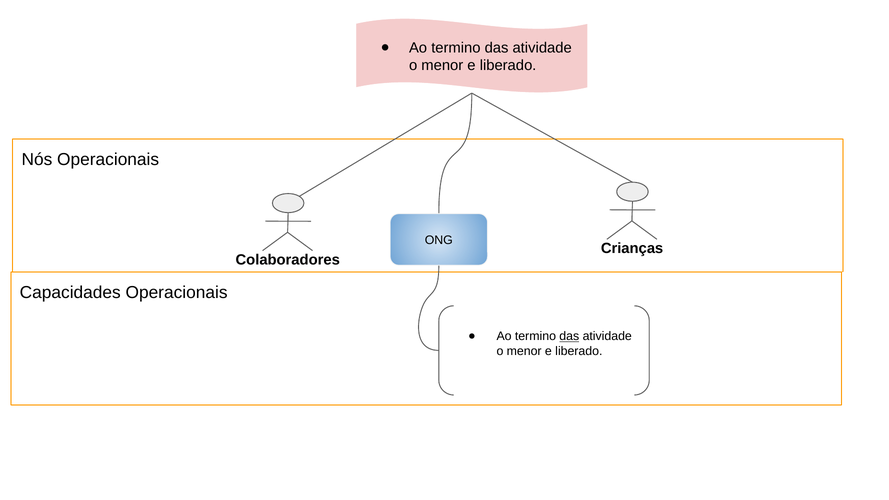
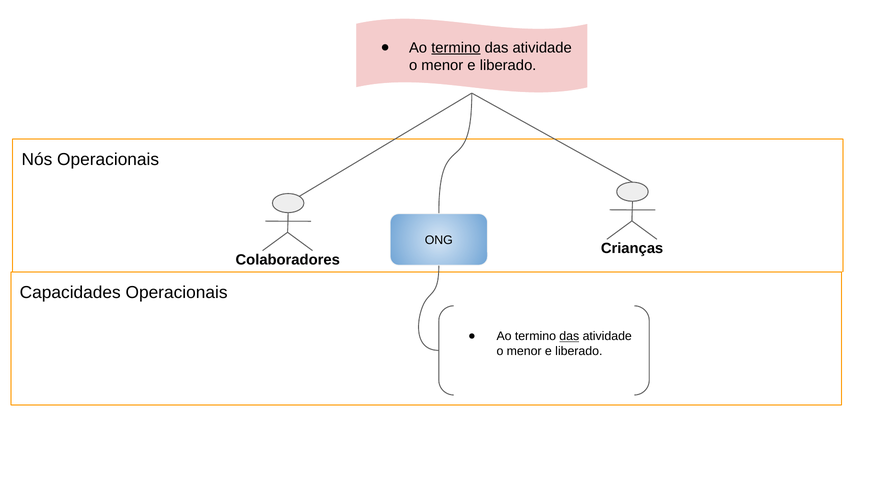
termino underline: none -> present (456, 48)
